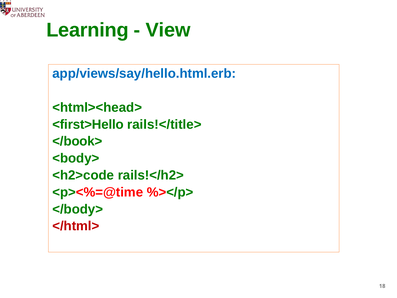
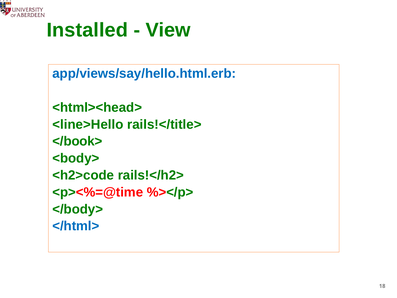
Learning: Learning -> Installed (87, 30)
<first>Hello: <first>Hello -> <line>Hello (88, 124)
</html> colour: red -> blue (76, 226)
